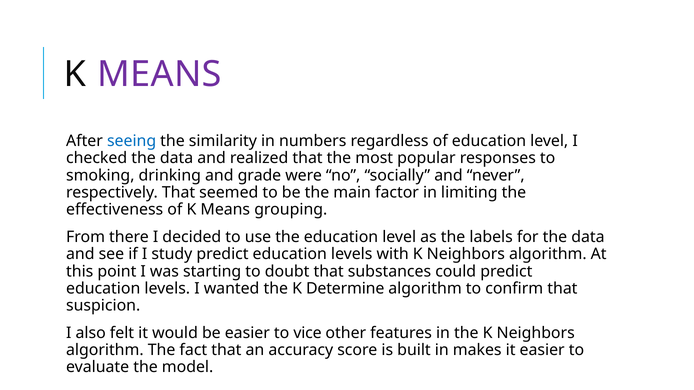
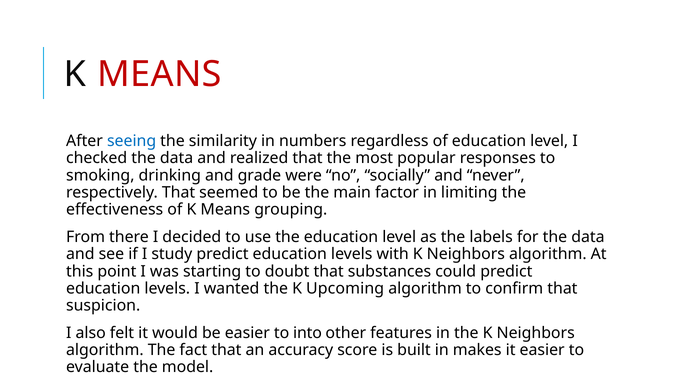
MEANS colour: purple -> red (159, 74)
Determine: Determine -> Upcoming (345, 289)
vice: vice -> into (308, 333)
